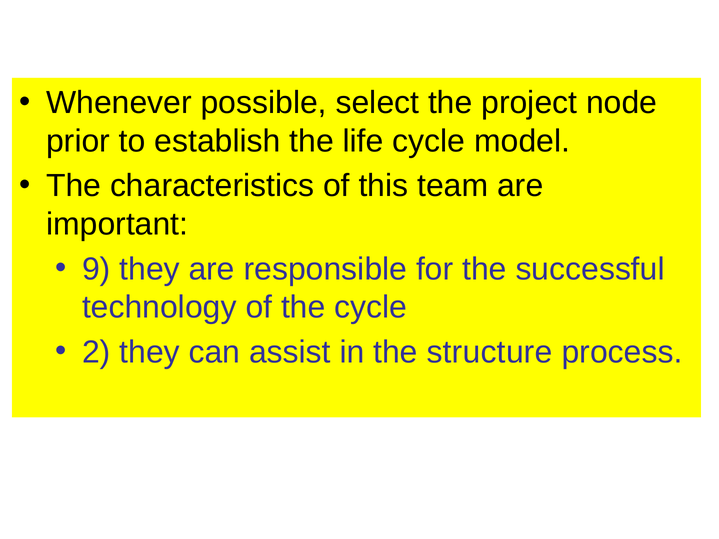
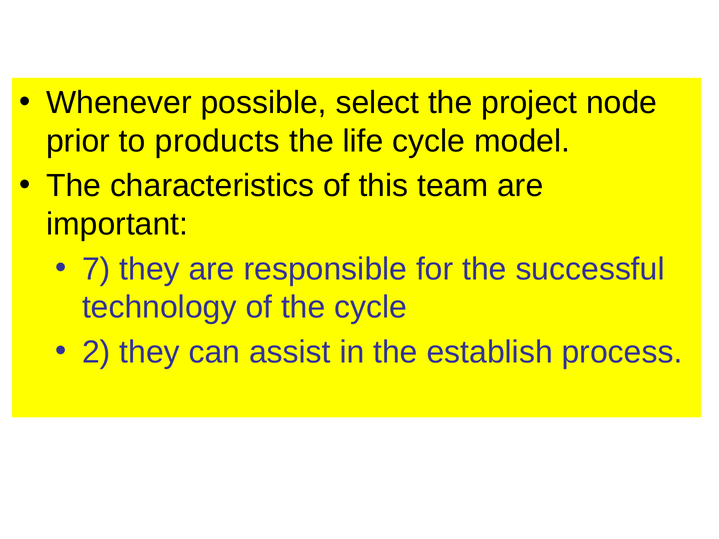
establish: establish -> products (217, 141)
9: 9 -> 7 (96, 269)
structure: structure -> establish (490, 352)
